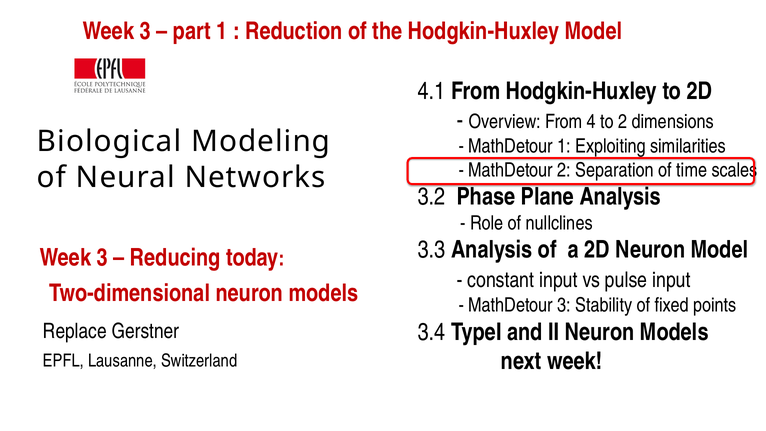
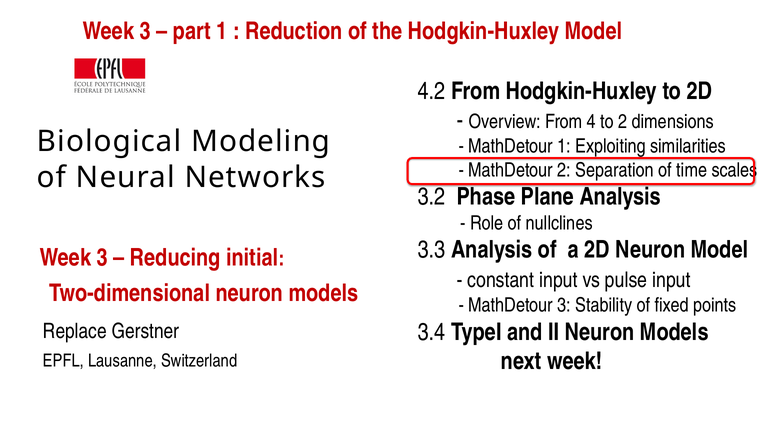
4.1: 4.1 -> 4.2 (432, 91)
today: today -> initial (252, 258)
